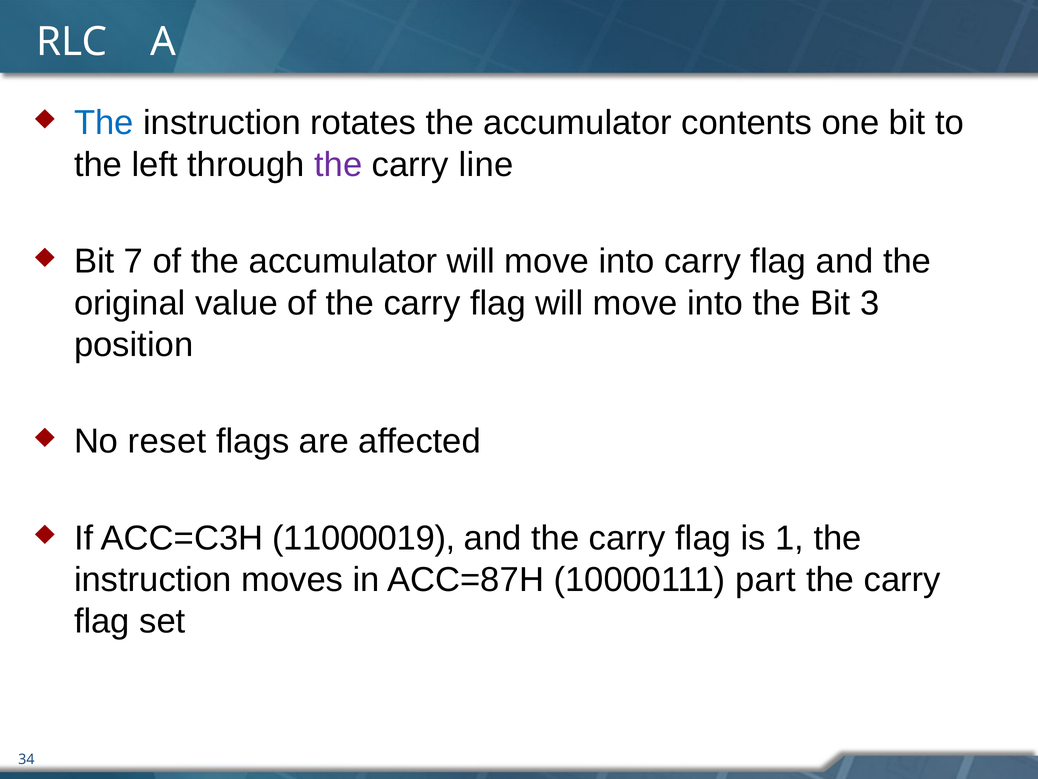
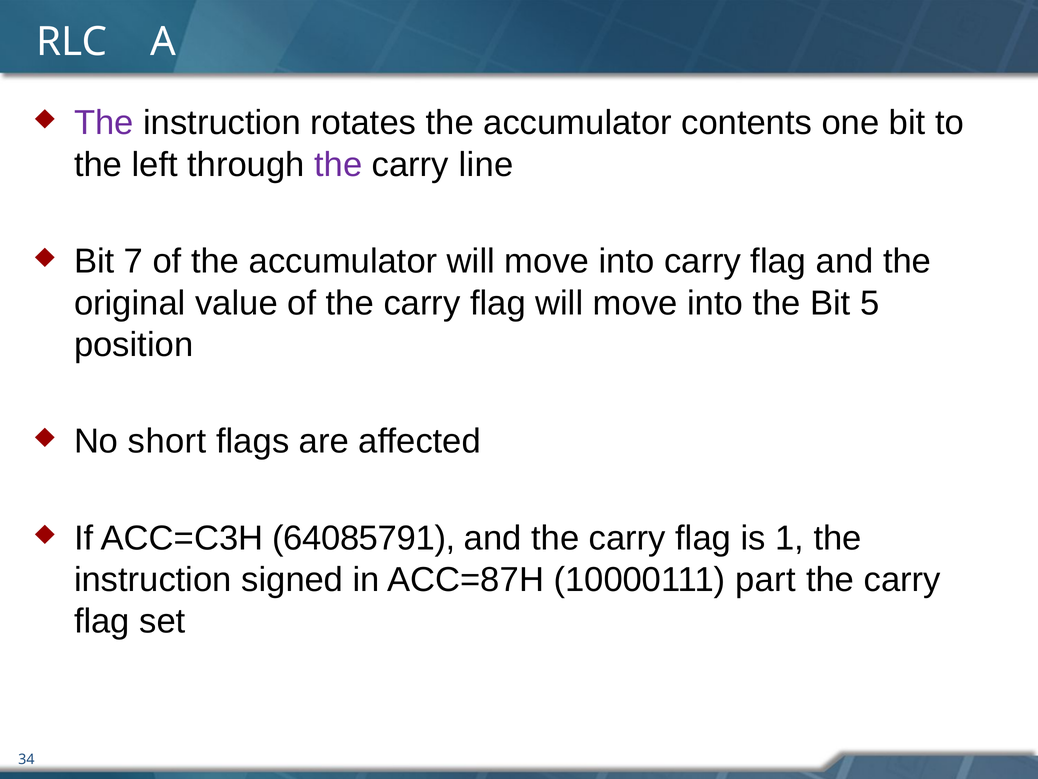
The colour: blue -> purple (104, 123)
3: 3 -> 5 (870, 303)
reset: reset -> short (167, 441)
11000019: 11000019 -> 64085791 (364, 538)
moves: moves -> signed (292, 580)
